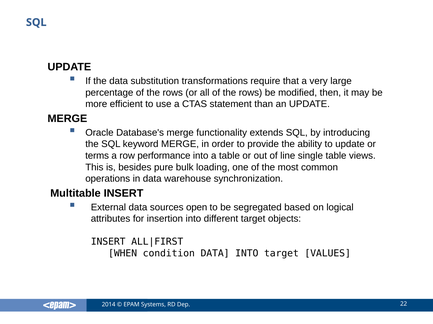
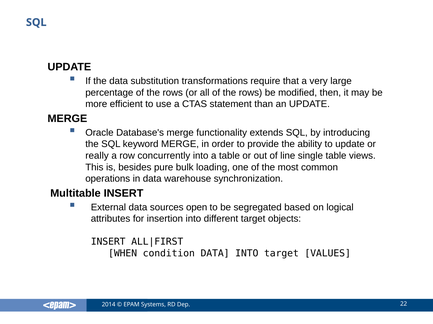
terms: terms -> really (97, 156)
performance: performance -> concurrently (164, 156)
